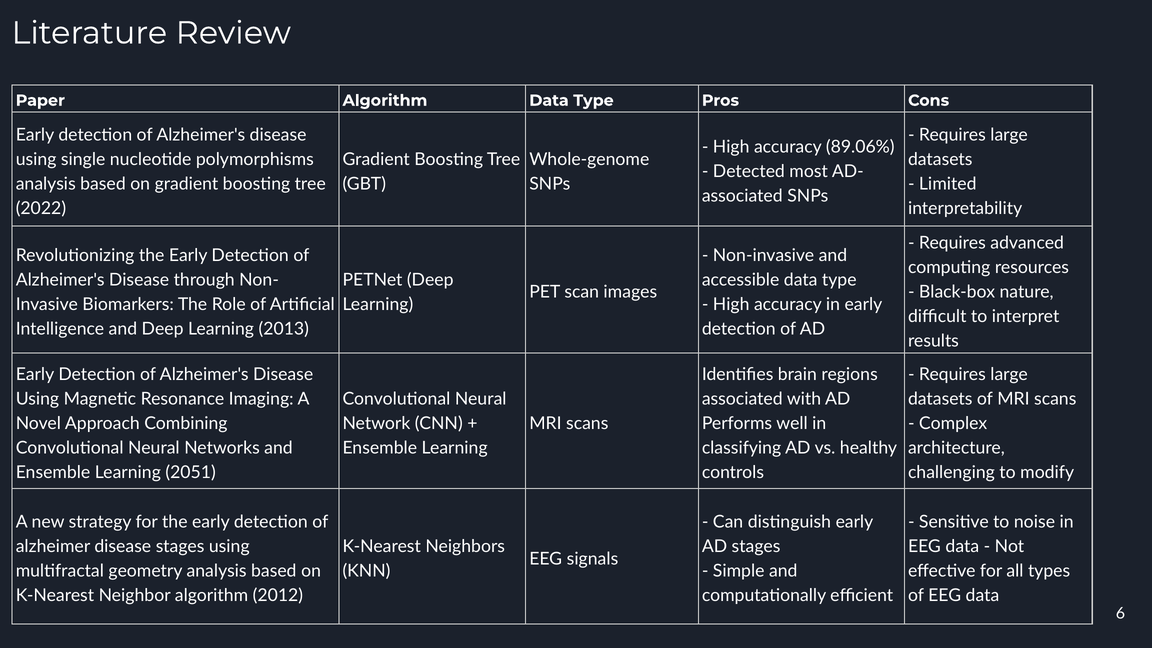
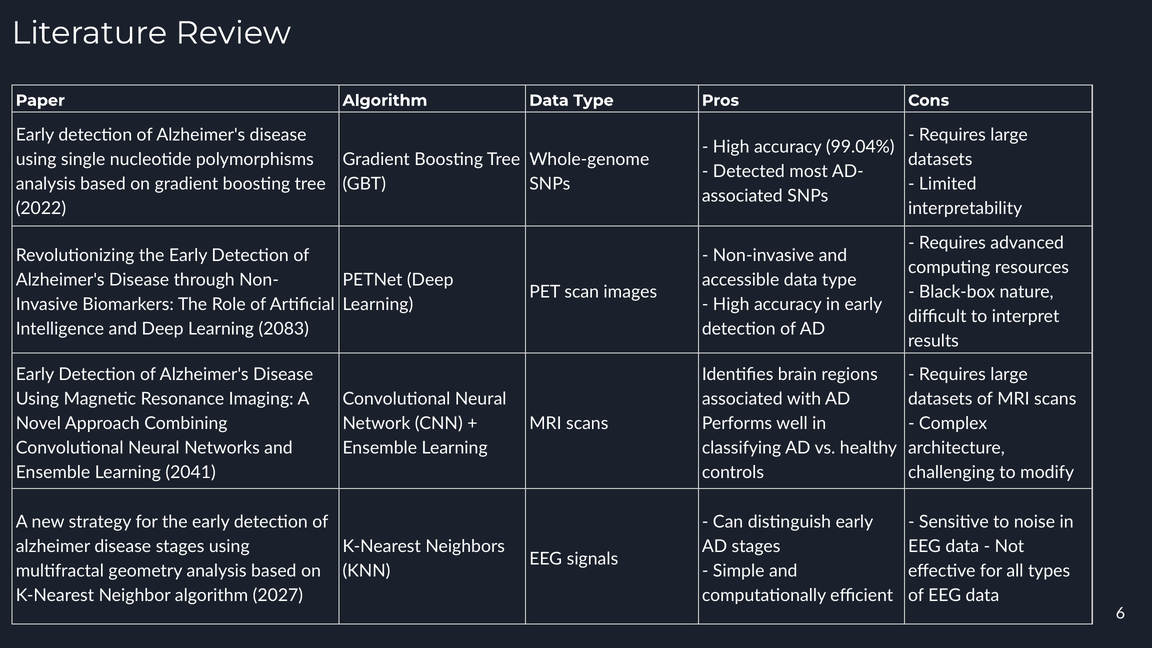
89.06%: 89.06% -> 99.04% (860, 147)
2013: 2013 -> 2083 (284, 329)
2051: 2051 -> 2041 (191, 472)
2012: 2012 -> 2027 (278, 596)
